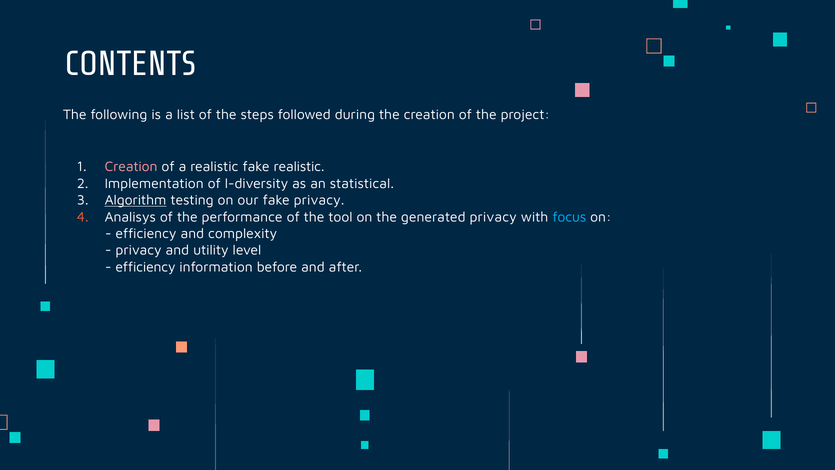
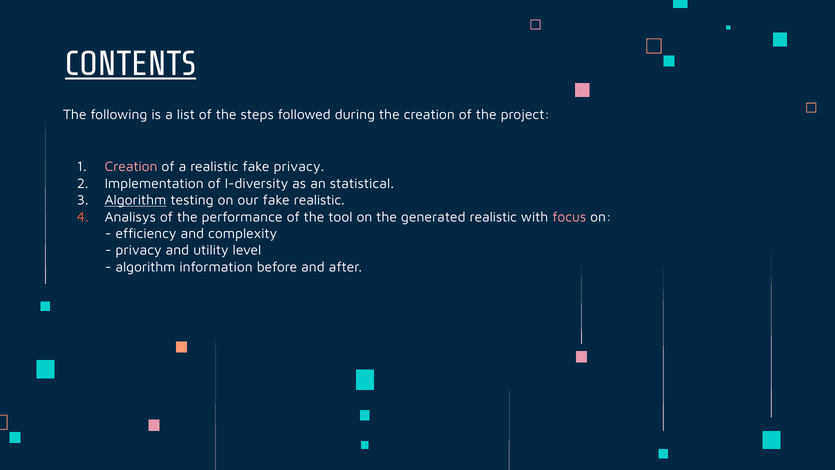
CONTENTS underline: none -> present (131, 64)
fake realistic: realistic -> privacy (299, 167)
fake privacy: privacy -> realistic (319, 200)
generated privacy: privacy -> realistic (493, 217)
focus colour: light blue -> pink (569, 217)
efficiency: efficiency -> algorithm (145, 267)
